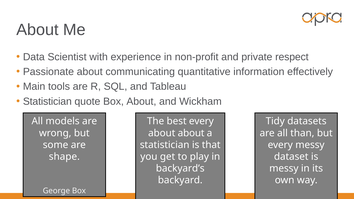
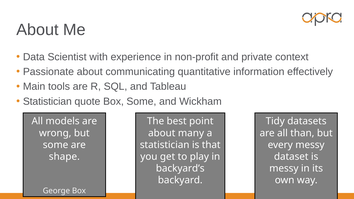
respect: respect -> context (292, 57)
Box About: About -> Some (141, 101)
best every: every -> point (201, 121)
about about: about -> many (191, 133)
